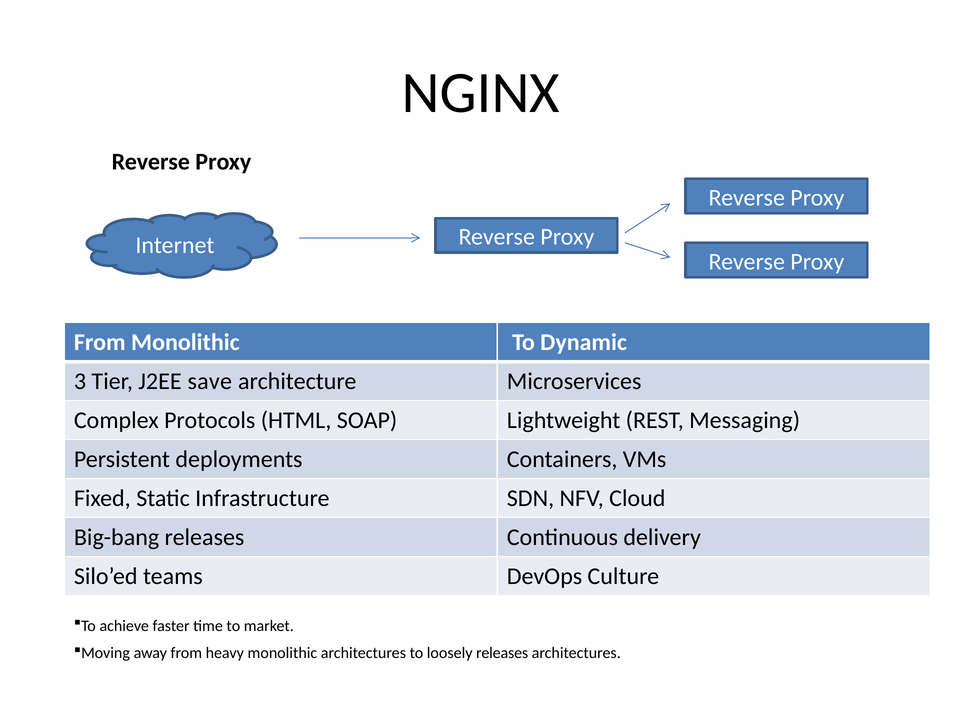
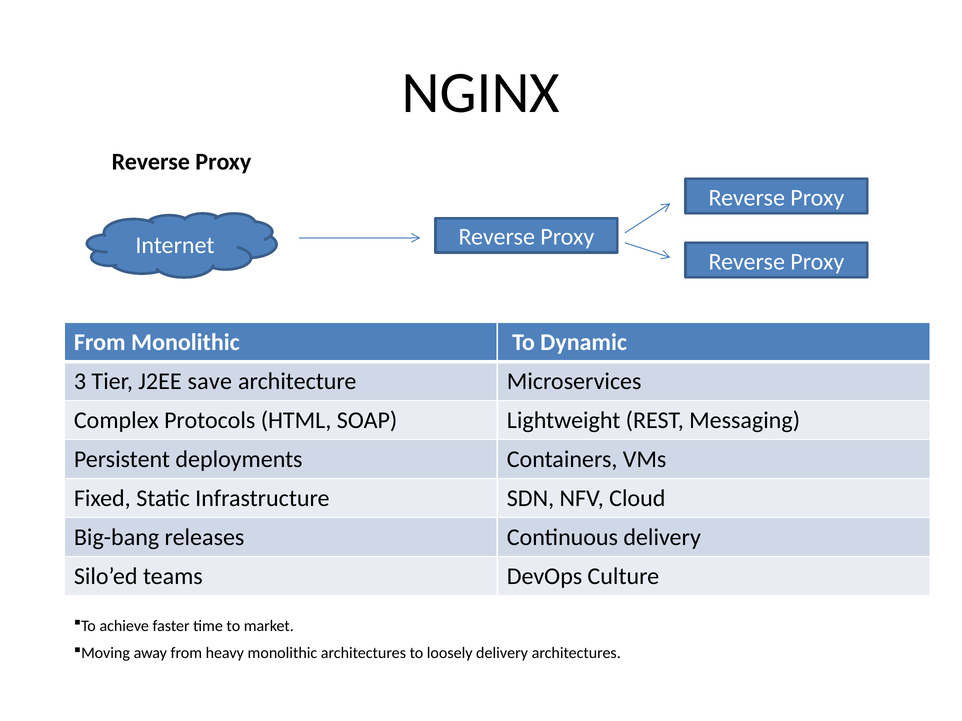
loosely releases: releases -> delivery (502, 653)
